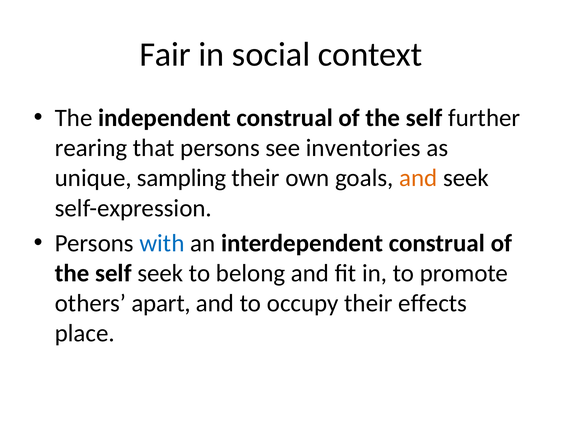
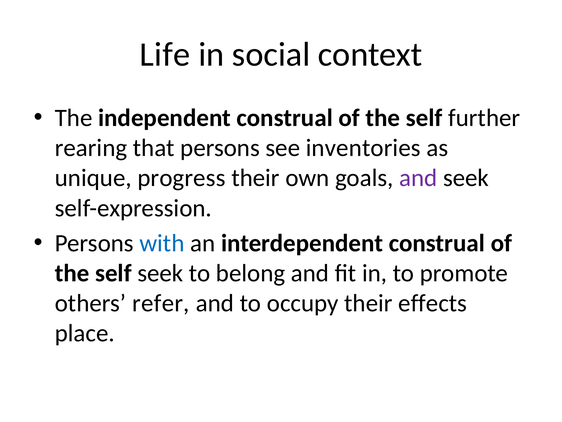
Fair: Fair -> Life (165, 54)
sampling: sampling -> progress (181, 178)
and colour: orange -> purple (418, 178)
apart: apart -> refer (161, 303)
